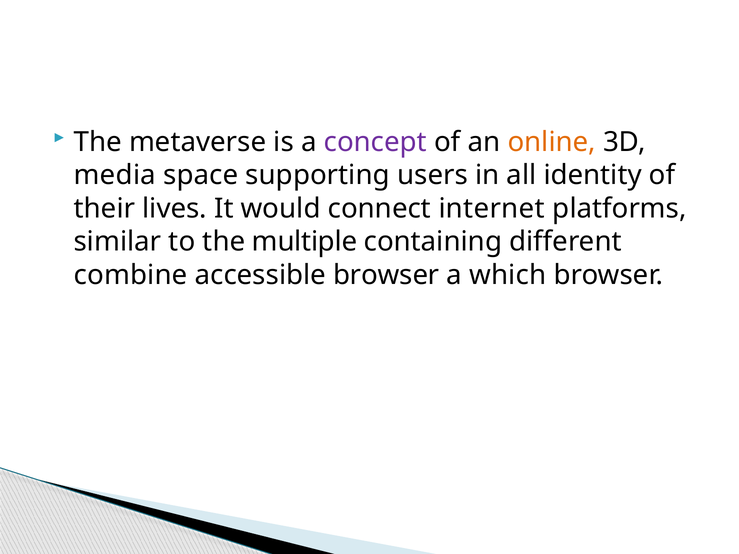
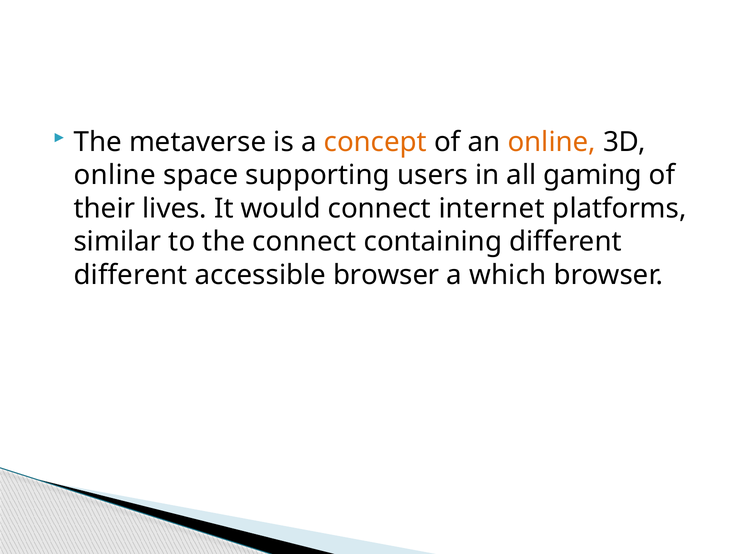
concept colour: purple -> orange (375, 142)
media: media -> online (115, 175)
identity: identity -> gaming (593, 175)
the multiple: multiple -> connect (304, 242)
combine: combine -> different (131, 275)
